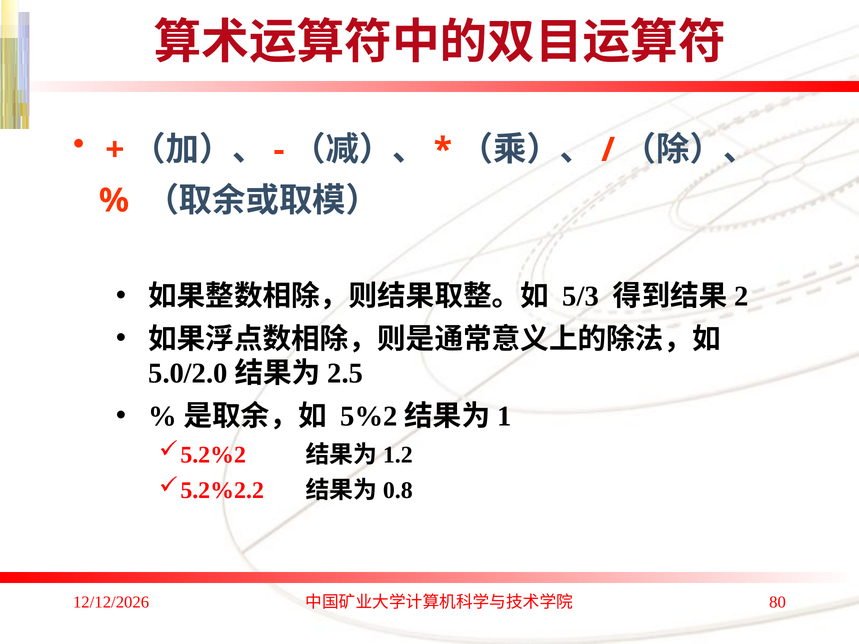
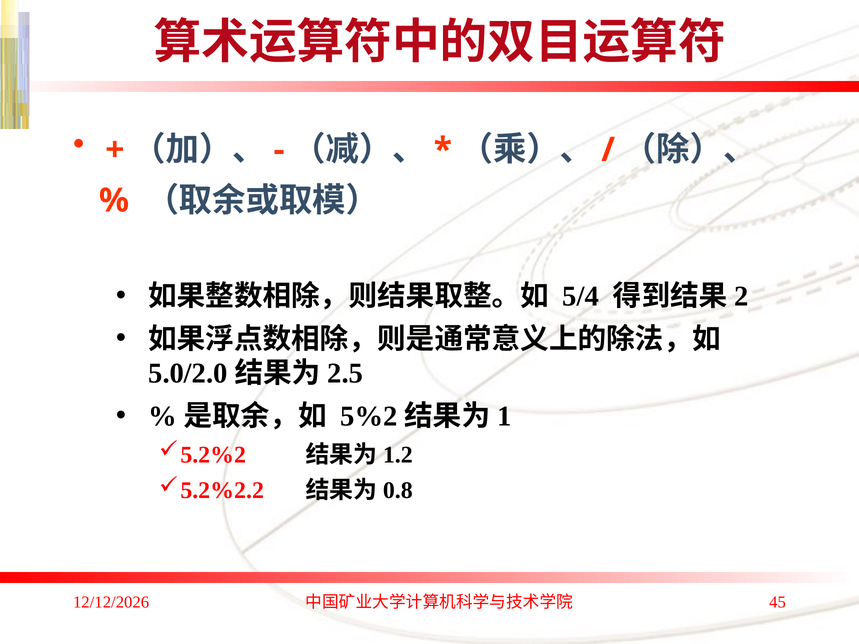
5/3: 5/3 -> 5/4 (581, 296)
80: 80 -> 45 (778, 602)
